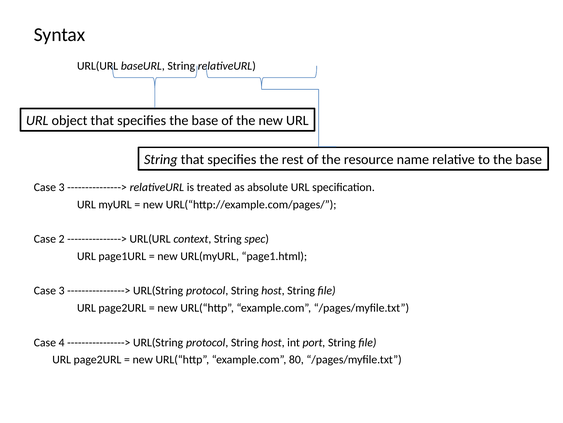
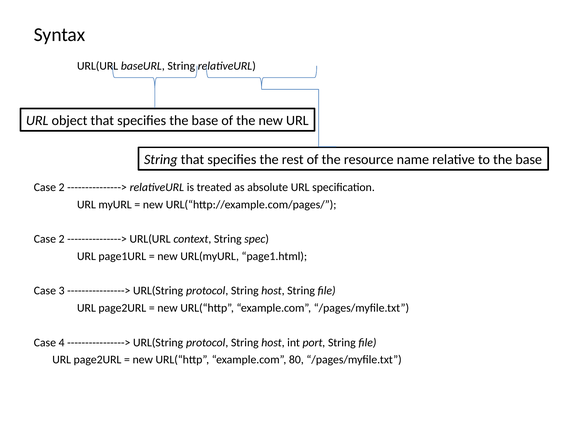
3: 3 -> 2 (62, 187)
